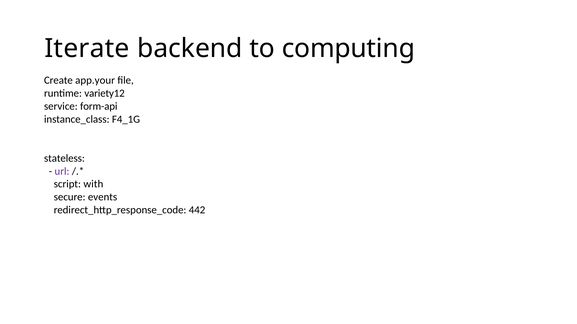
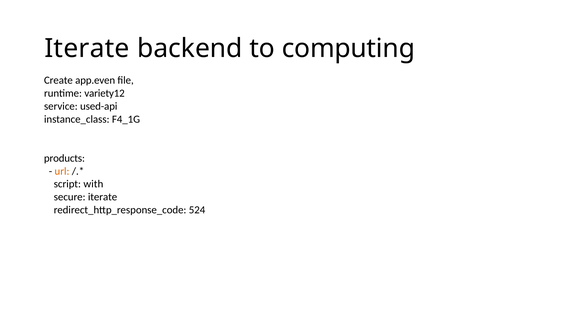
app.your: app.your -> app.even (95, 81)
form-api: form-api -> used-api (99, 107)
stateless: stateless -> products (64, 158)
url colour: purple -> orange (62, 171)
secure events: events -> iterate (103, 197)
442: 442 -> 524 (197, 210)
